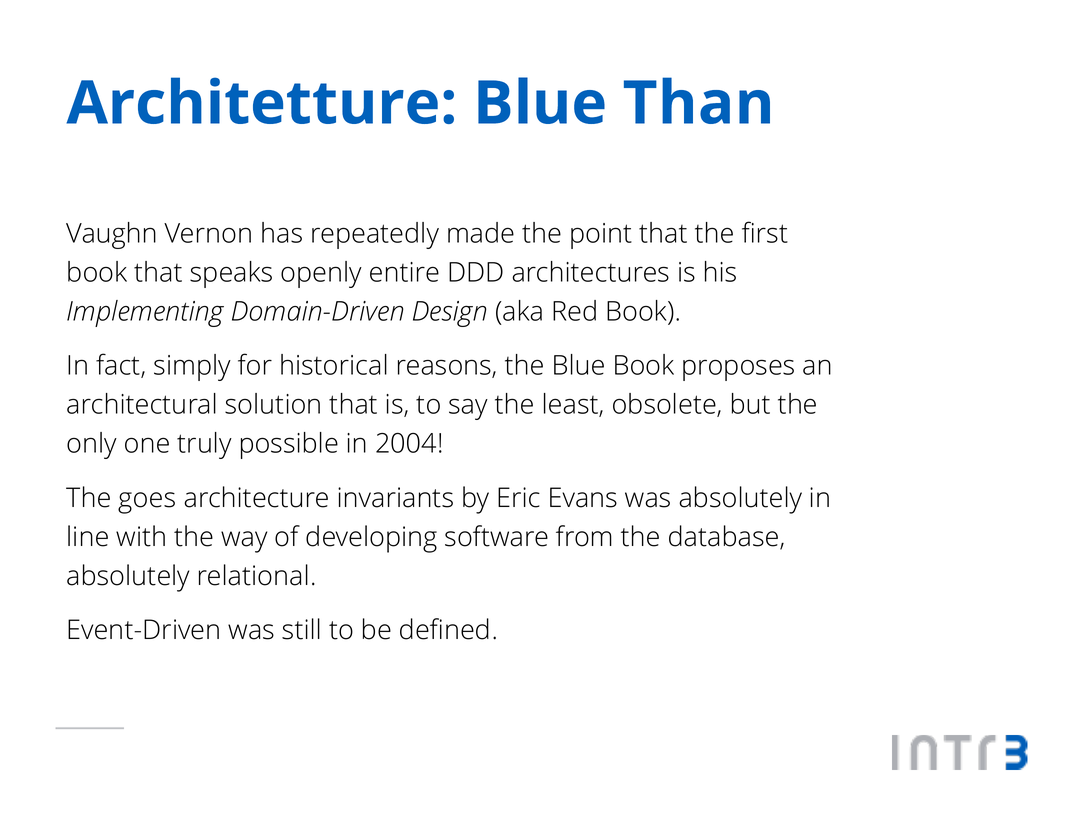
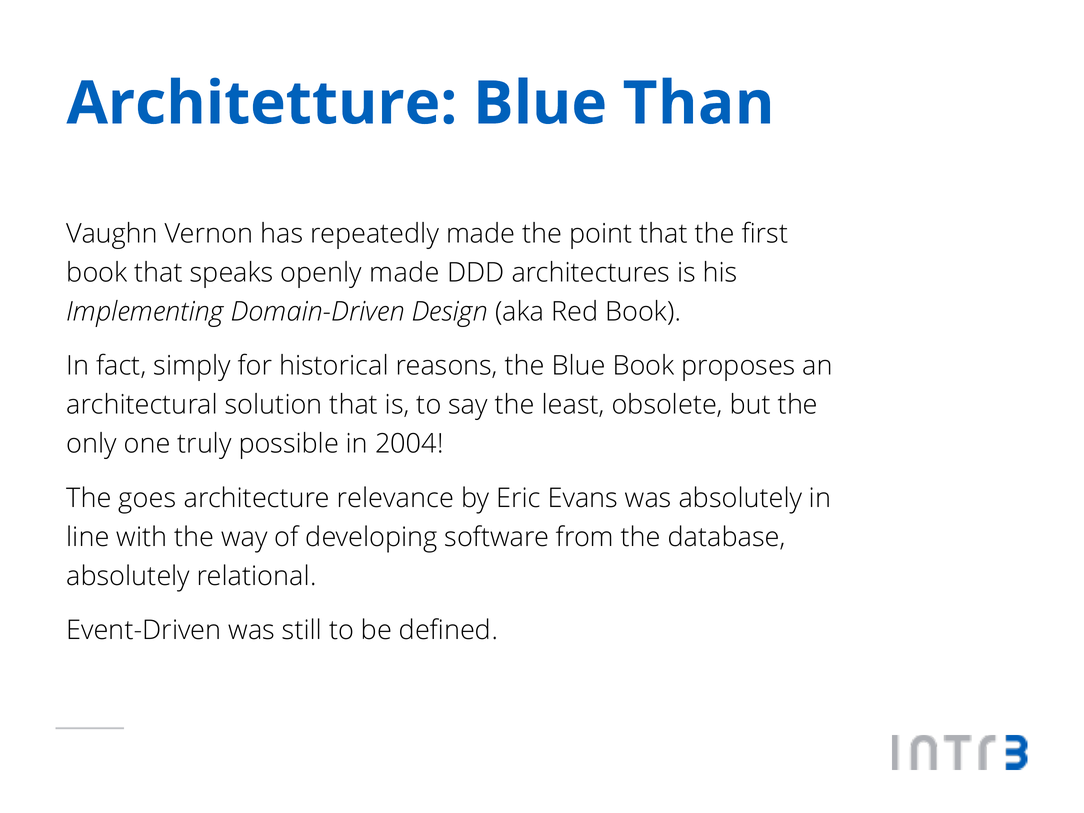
openly entire: entire -> made (404, 273)
invariants: invariants -> relevance (395, 498)
